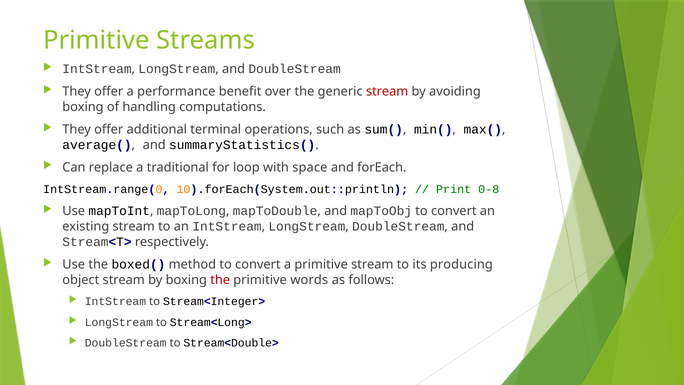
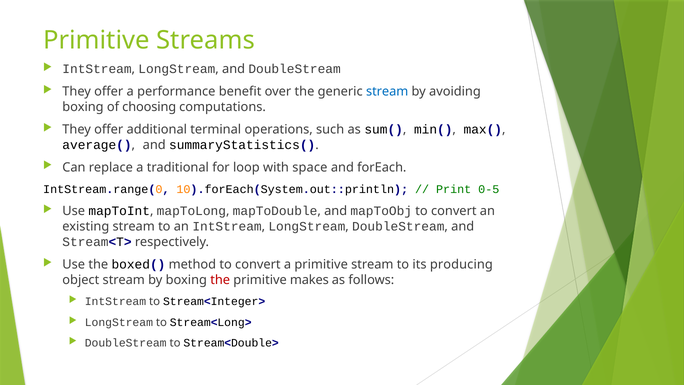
stream colour: red -> blue (387, 92)
handling: handling -> choosing (149, 107)
0-8: 0-8 -> 0-5 (489, 189)
words: words -> makes (309, 280)
